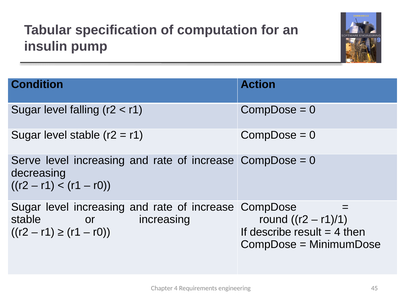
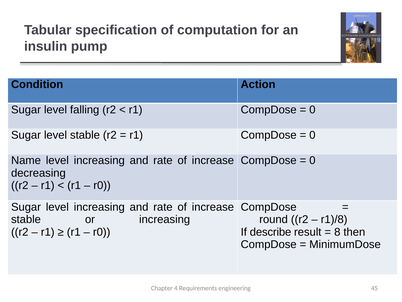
Serve: Serve -> Name (26, 160)
r1)/1: r1)/1 -> r1)/8 (334, 219)
4: 4 -> 8 (337, 232)
